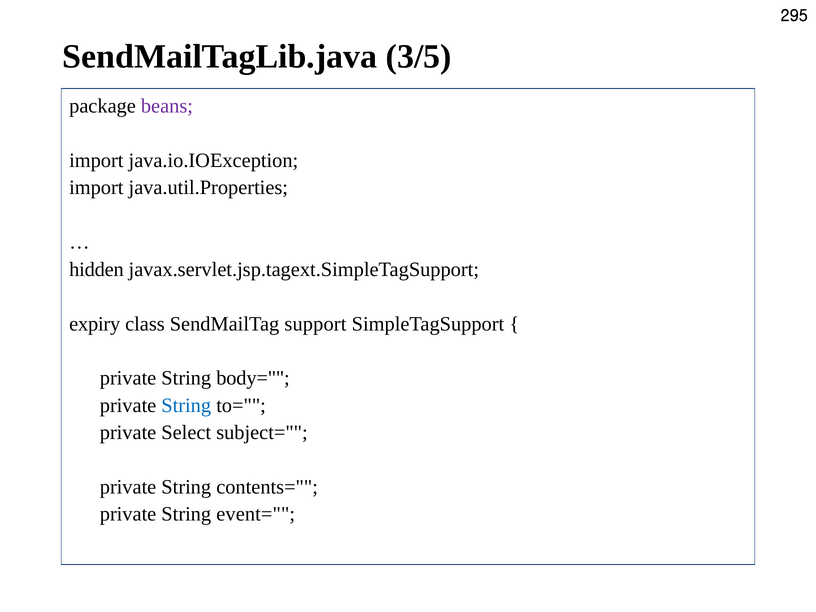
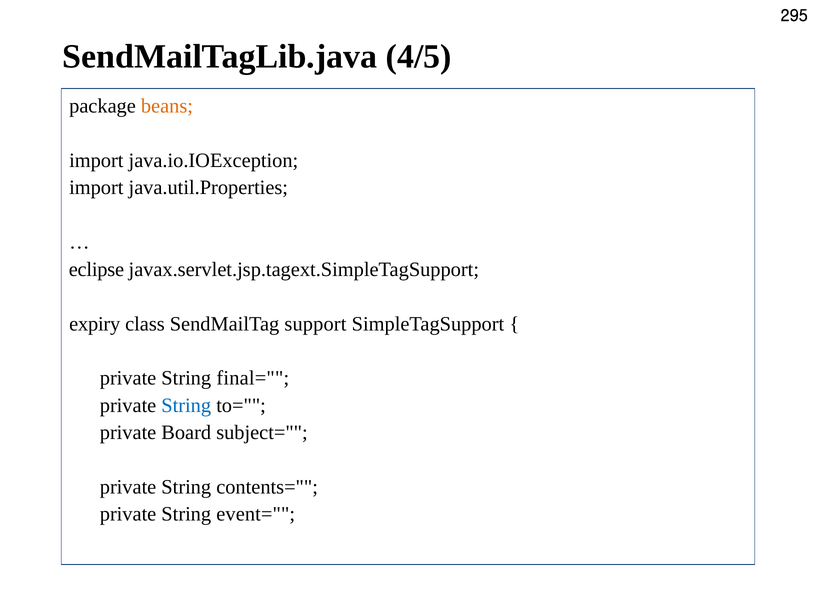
3/5: 3/5 -> 4/5 (419, 57)
beans colour: purple -> orange (167, 106)
hidden: hidden -> eclipse (96, 269)
body=: body= -> final= (253, 378)
Select: Select -> Board (186, 433)
